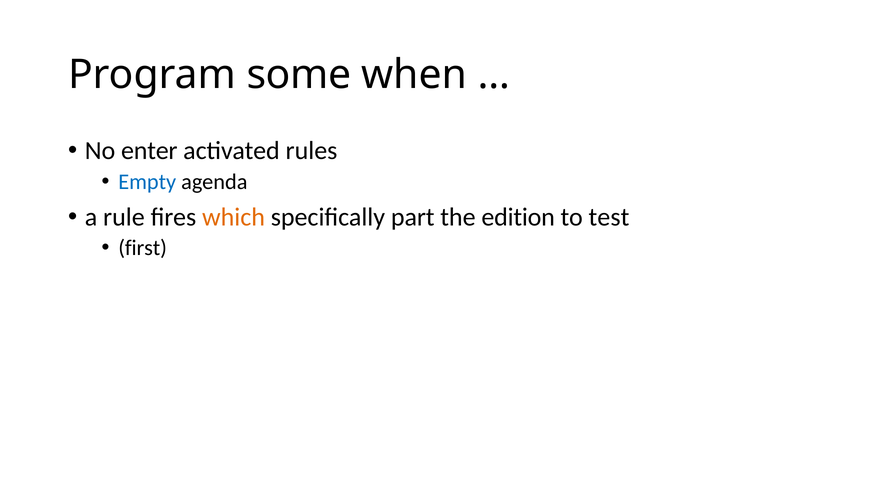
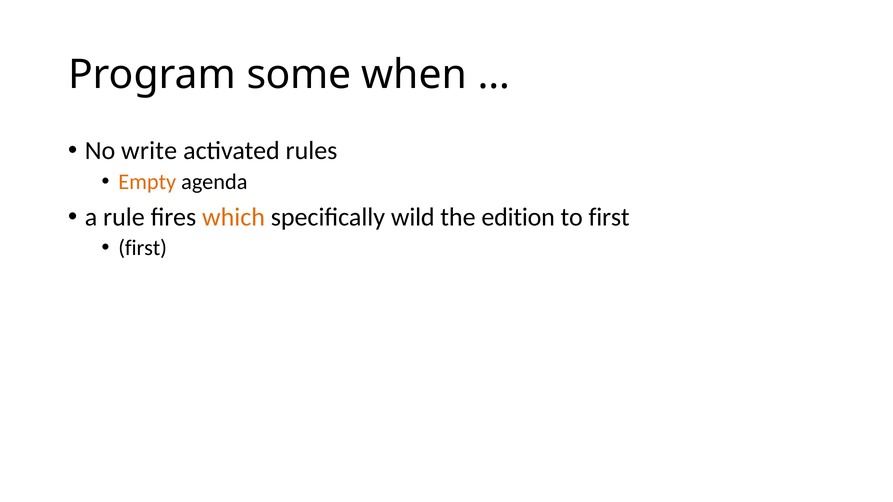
enter: enter -> write (149, 151)
Empty colour: blue -> orange (147, 182)
part: part -> wild (413, 217)
to test: test -> first (609, 217)
